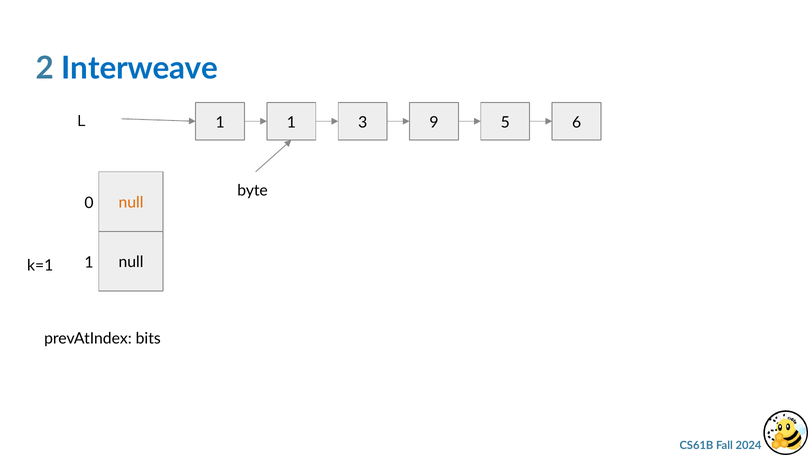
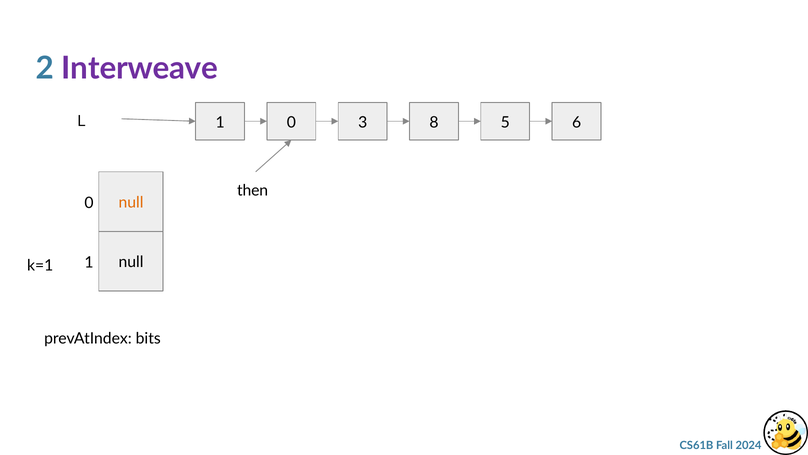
Interweave colour: blue -> purple (140, 68)
1 1: 1 -> 0 (291, 122)
9: 9 -> 8 (434, 122)
byte: byte -> then (253, 190)
